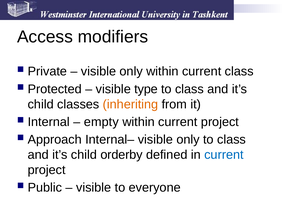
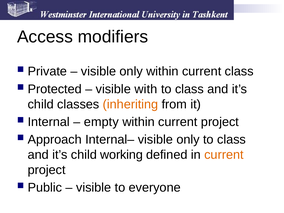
type: type -> with (146, 89)
orderby: orderby -> working (122, 155)
current colour: blue -> orange (224, 155)
